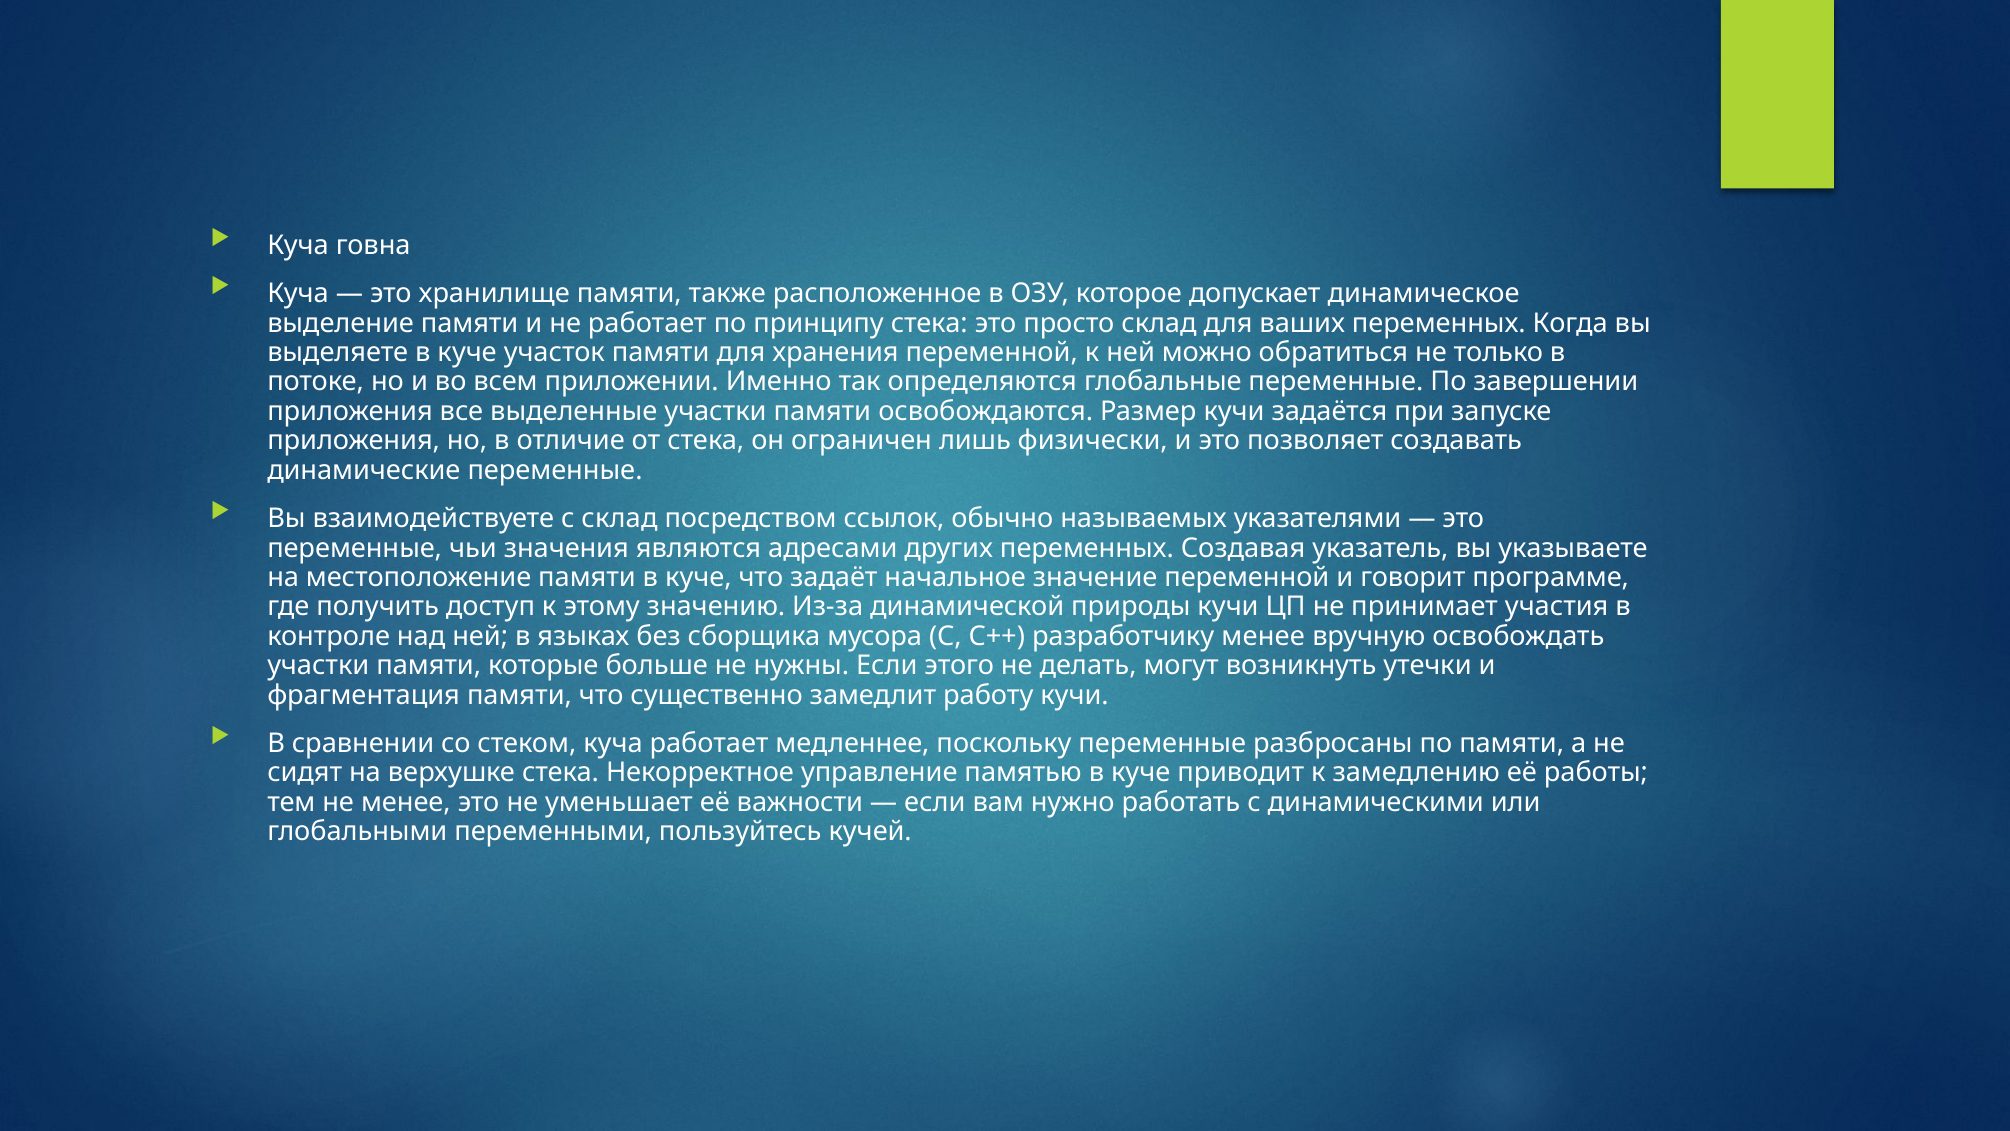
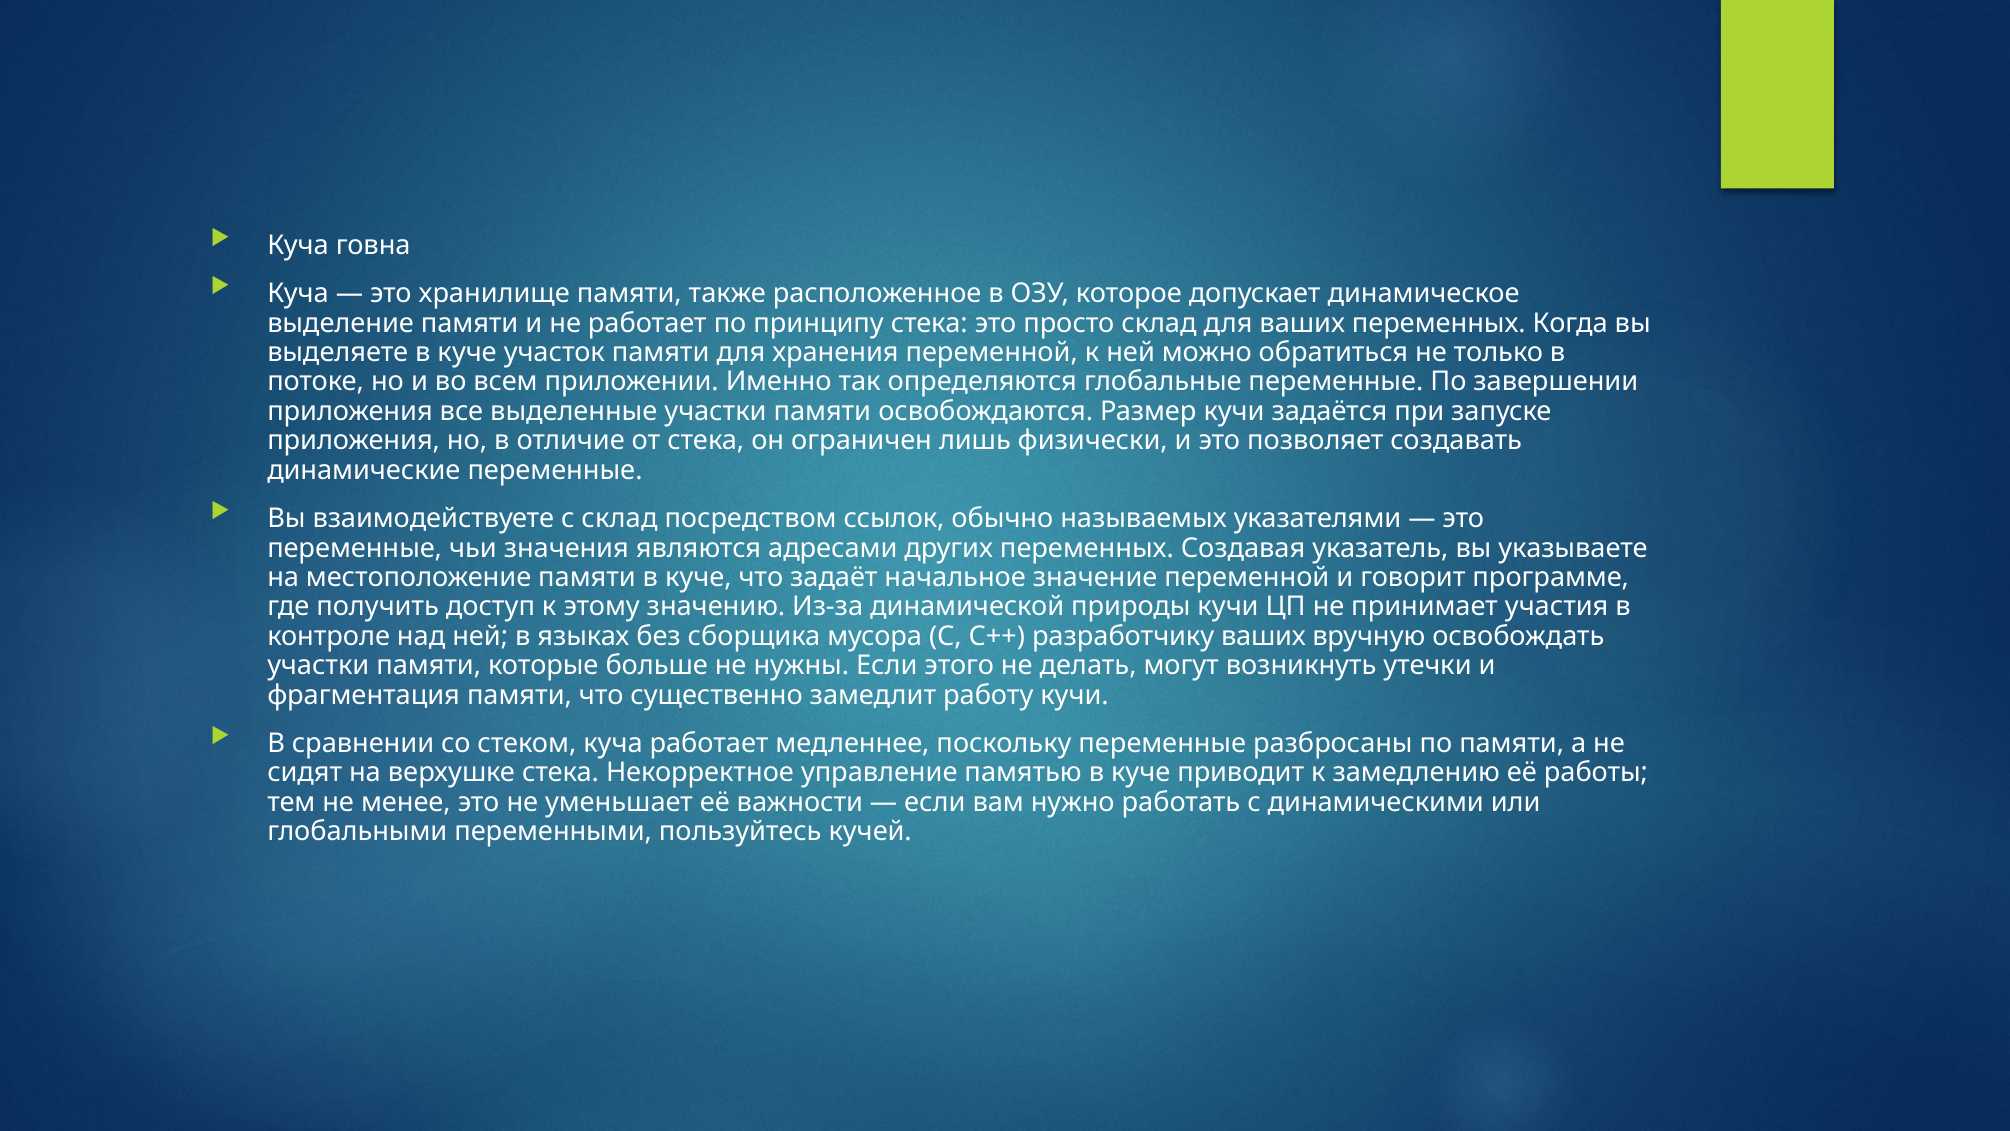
разработчику менее: менее -> ваших (1263, 636)
